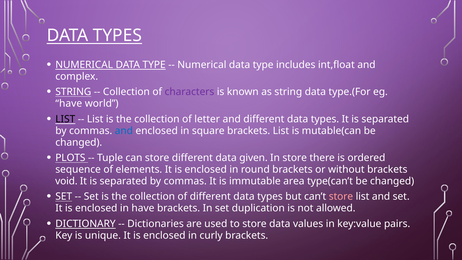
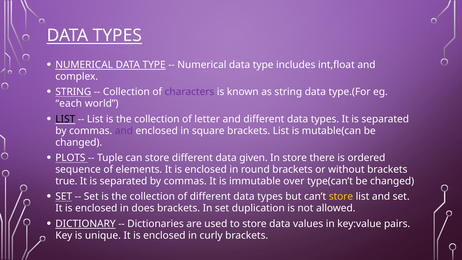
have: have -> each (69, 104)
and colour: blue -> purple (124, 131)
void: void -> true (66, 181)
area: area -> over (294, 181)
store colour: pink -> yellow (341, 197)
in have: have -> does (143, 208)
